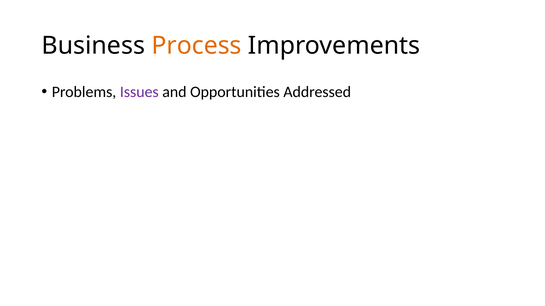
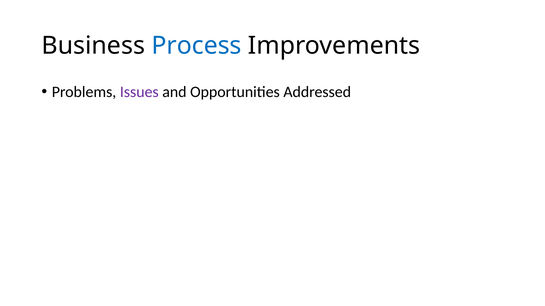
Process colour: orange -> blue (197, 46)
